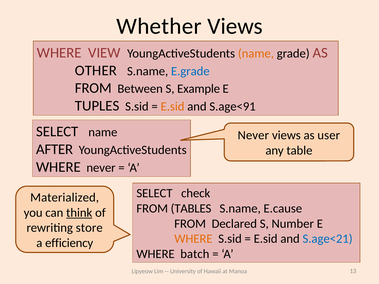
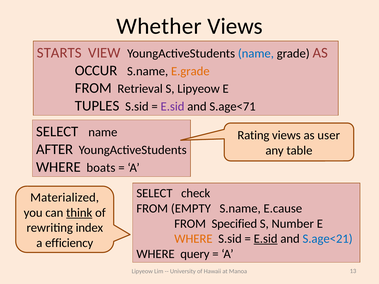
WHERE: WHERE -> STARTS (59, 53)
name colour: orange -> blue (256, 53)
OTHER: OTHER -> OCCUR (96, 70)
E.grade colour: blue -> orange (190, 71)
Between: Between -> Retrieval (140, 89)
S Example: Example -> Lipyeow (199, 89)
E.sid colour: orange -> purple (173, 107)
S.age<91: S.age<91 -> S.age<71 (233, 107)
Never: Never -> Rating (253, 135)
WHERE never: never -> boats (101, 168)
TABLES: TABLES -> EMPTY (191, 209)
Declared: Declared -> Specified (234, 224)
store: store -> index (89, 228)
E.sid underline: none -> present (266, 239)
batch: batch -> query (195, 254)
